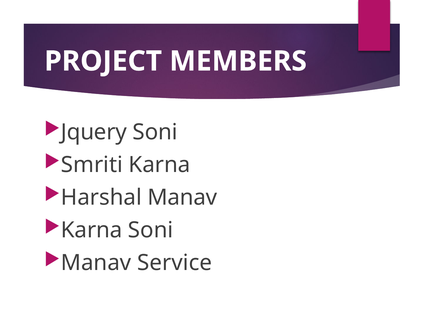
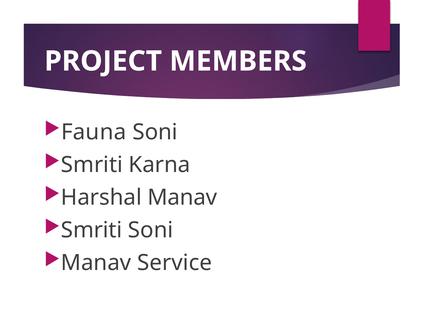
Jquery: Jquery -> Fauna (94, 132)
Karna: Karna -> Smriti (92, 230)
